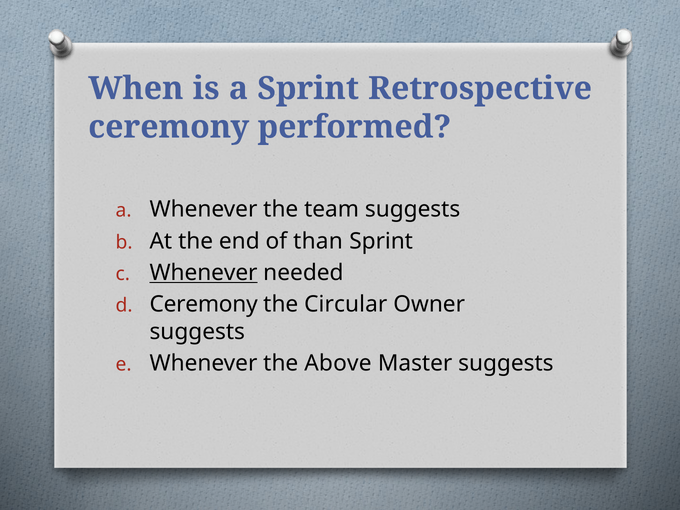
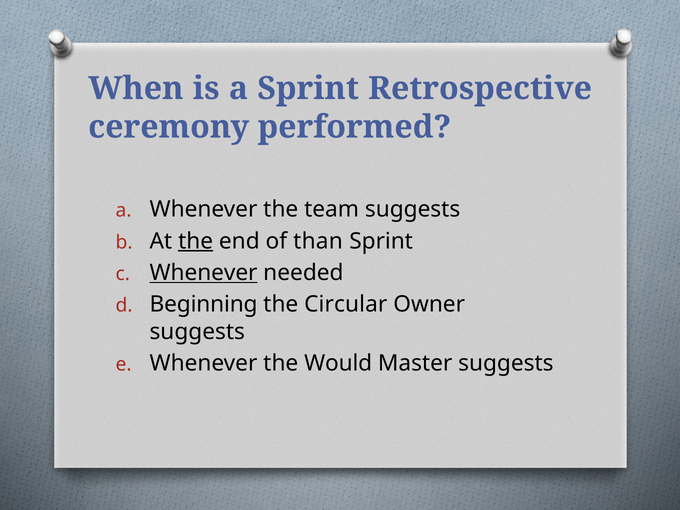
the underline: none -> present (196, 241)
Ceremony: Ceremony -> Beginning (204, 305)
Above: Above -> Would (338, 363)
